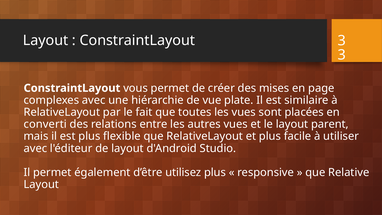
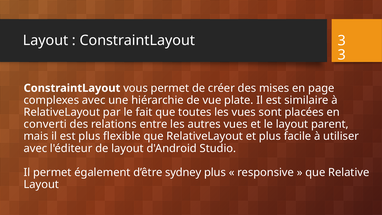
utilisez: utilisez -> sydney (183, 172)
